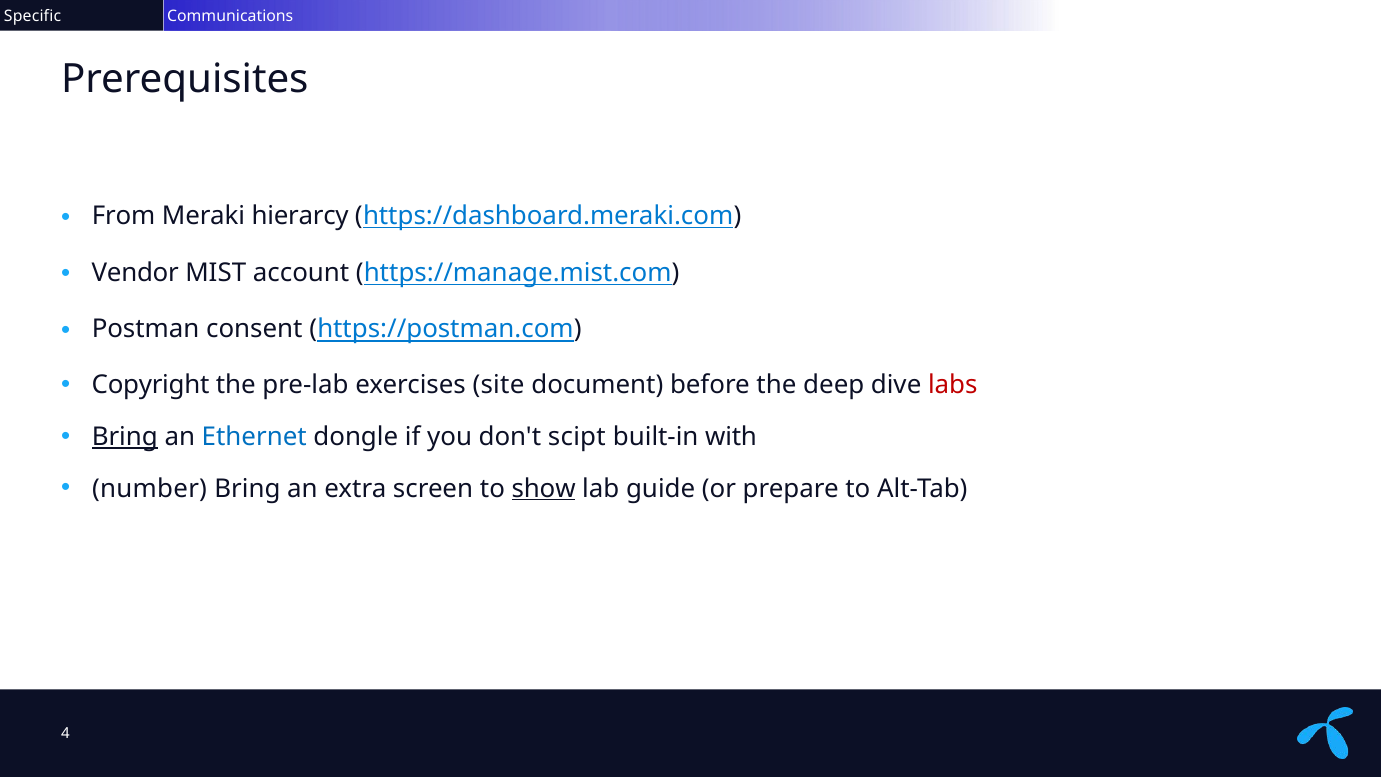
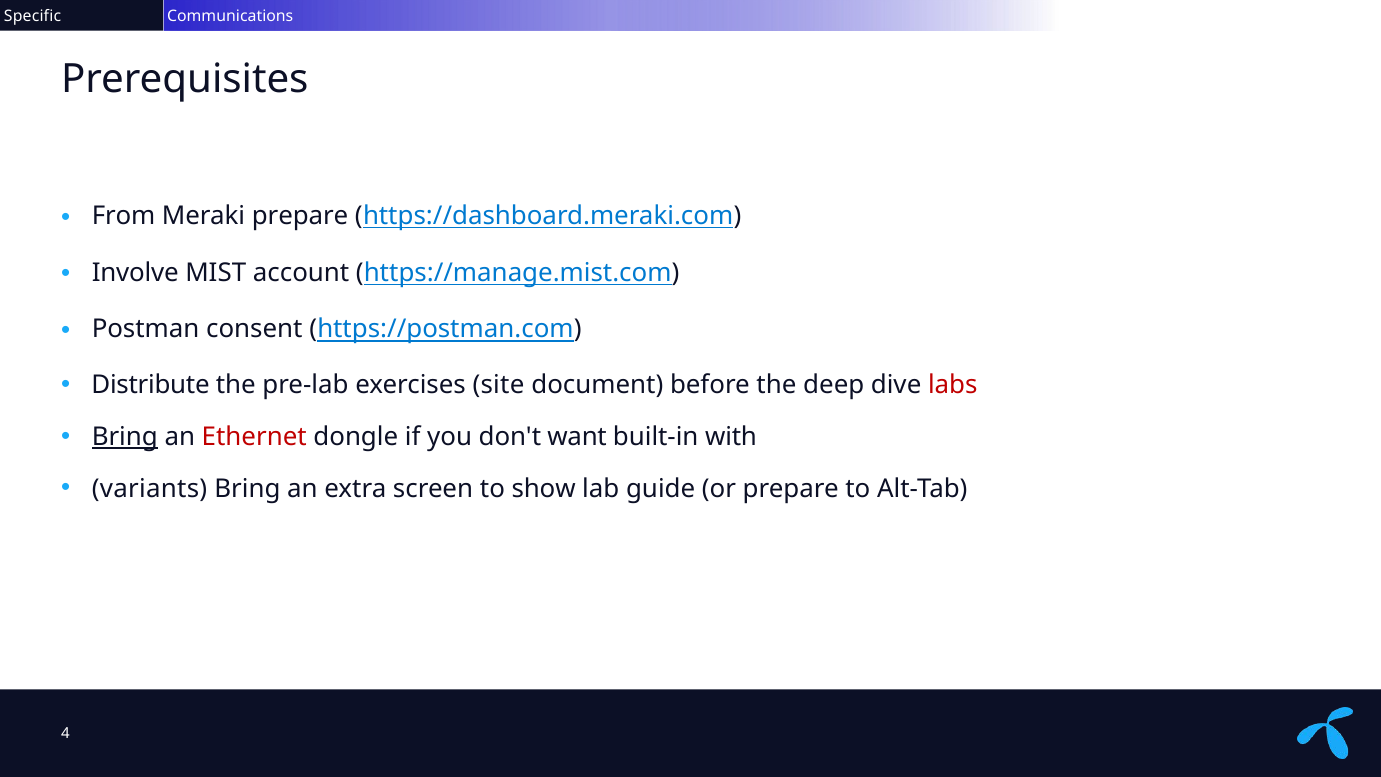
Meraki hierarcy: hierarcy -> prepare (300, 216)
Vendor: Vendor -> Involve (135, 273)
Copyright: Copyright -> Distribute (151, 385)
Ethernet colour: blue -> red (254, 437)
scipt: scipt -> want (577, 437)
number: number -> variants (150, 489)
show underline: present -> none (544, 489)
